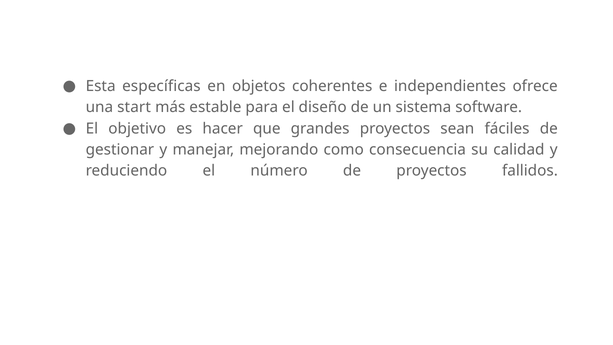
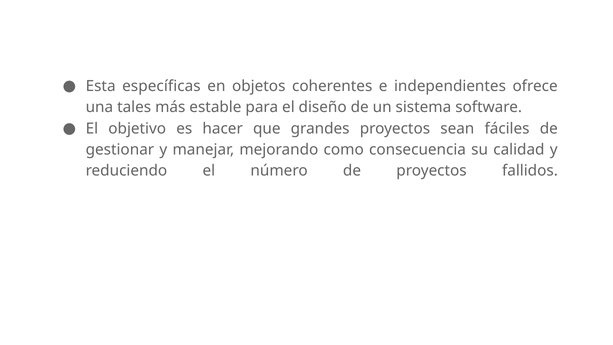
start: start -> tales (134, 107)
